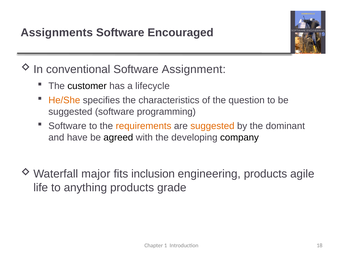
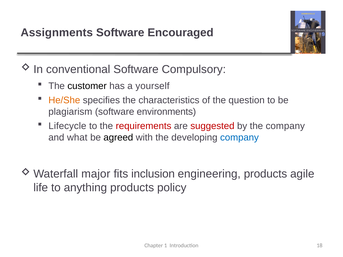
Assignment: Assignment -> Compulsory (194, 69)
lifecycle: lifecycle -> yourself (152, 86)
suggested: suggested -> plagiarism (70, 112)
programming: programming -> environments (166, 112)
Software: Software -> Lifecycle (67, 126)
requirements colour: orange -> red (144, 126)
suggested colour: orange -> red (212, 126)
the dominant: dominant -> company (285, 126)
have: have -> what (77, 138)
company colour: black -> blue (239, 138)
grade: grade -> policy (172, 188)
